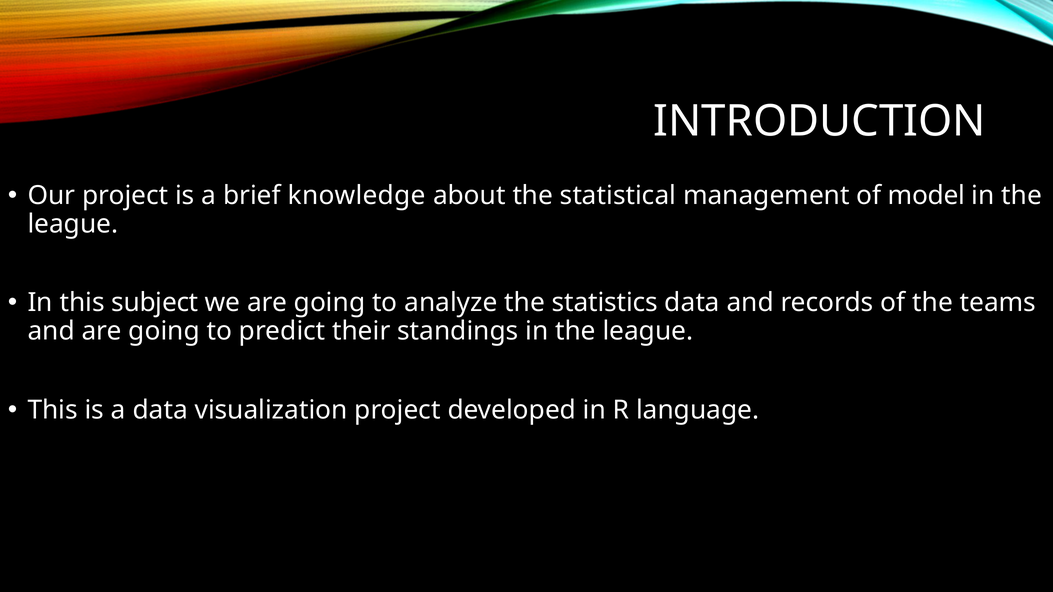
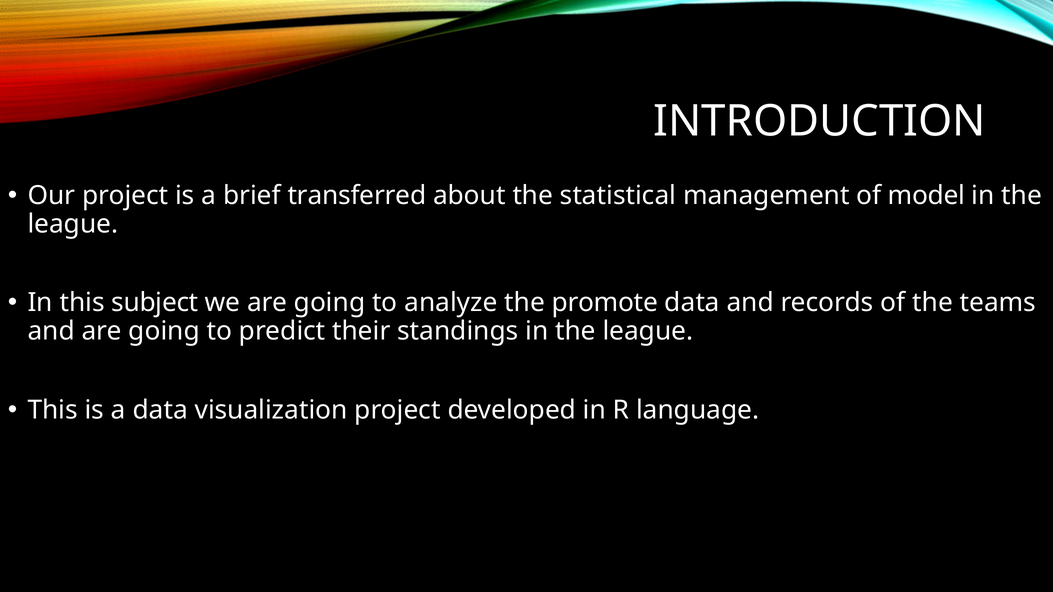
knowledge: knowledge -> transferred (357, 196)
statistics: statistics -> promote (605, 303)
